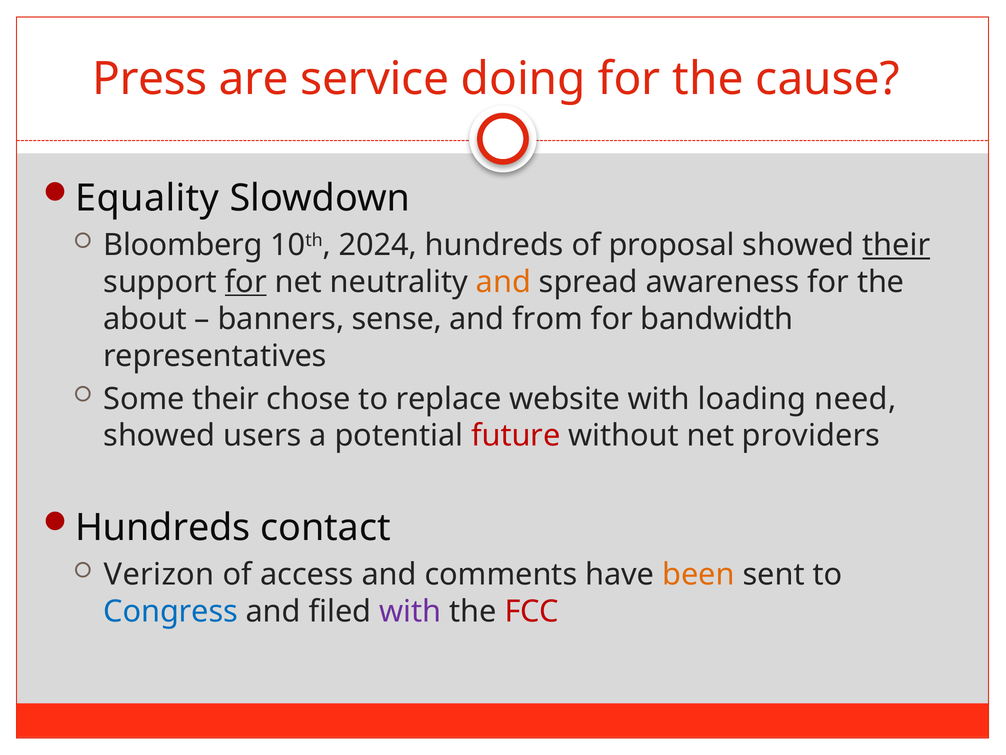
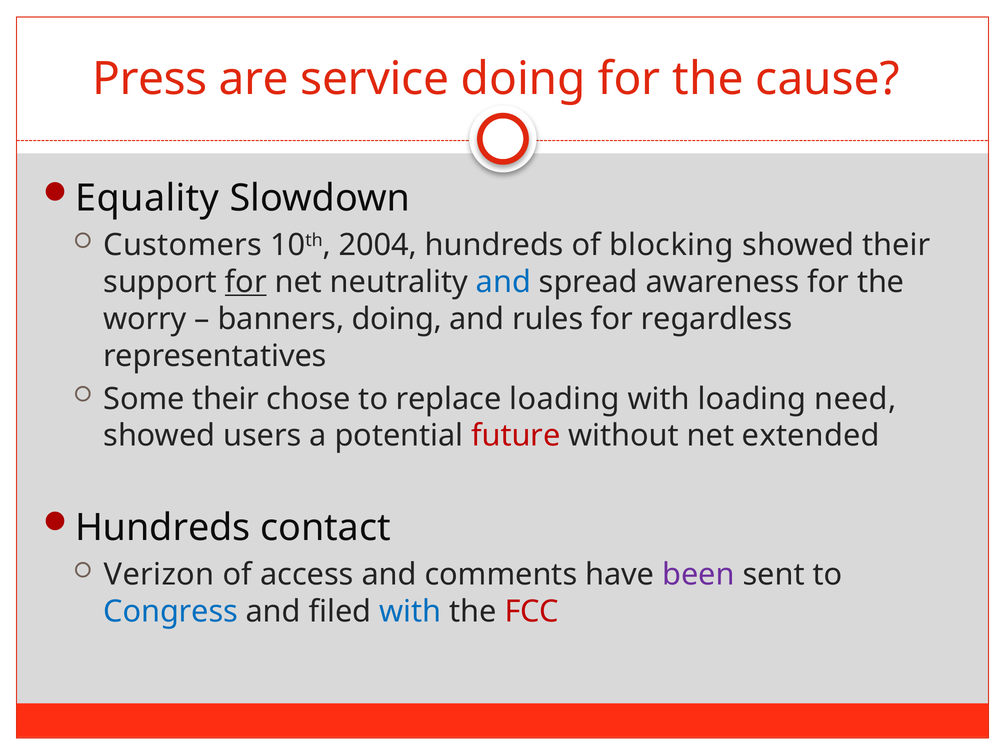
Bloomberg: Bloomberg -> Customers (183, 245)
2024: 2024 -> 2004 (378, 245)
proposal: proposal -> blocking (671, 245)
their underline: present -> none (896, 245)
and colour: orange -> blue (503, 282)
about: about -> worry (145, 319)
banners sense: sense -> doing (397, 319)
from: from -> rules (548, 319)
bandwidth: bandwidth -> regardless (717, 319)
replace website: website -> loading (565, 399)
providers: providers -> extended (811, 436)
been colour: orange -> purple (698, 574)
with colour: purple -> blue (410, 611)
